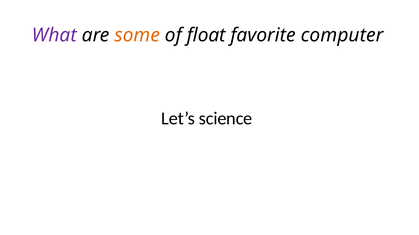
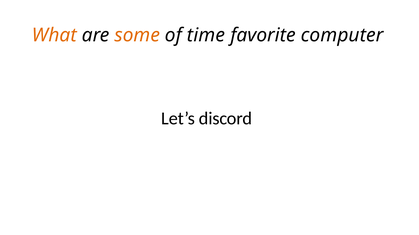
What colour: purple -> orange (54, 35)
float: float -> time (206, 35)
science: science -> discord (226, 119)
